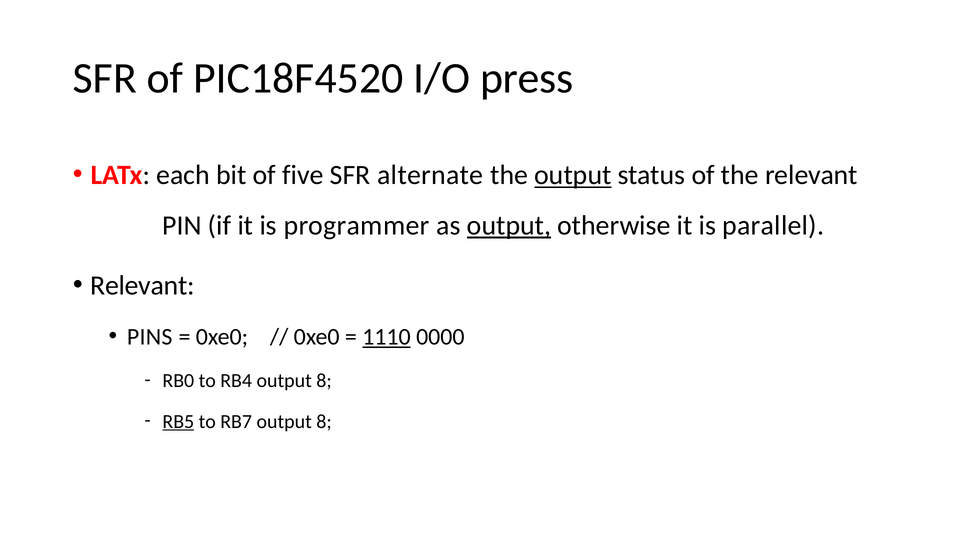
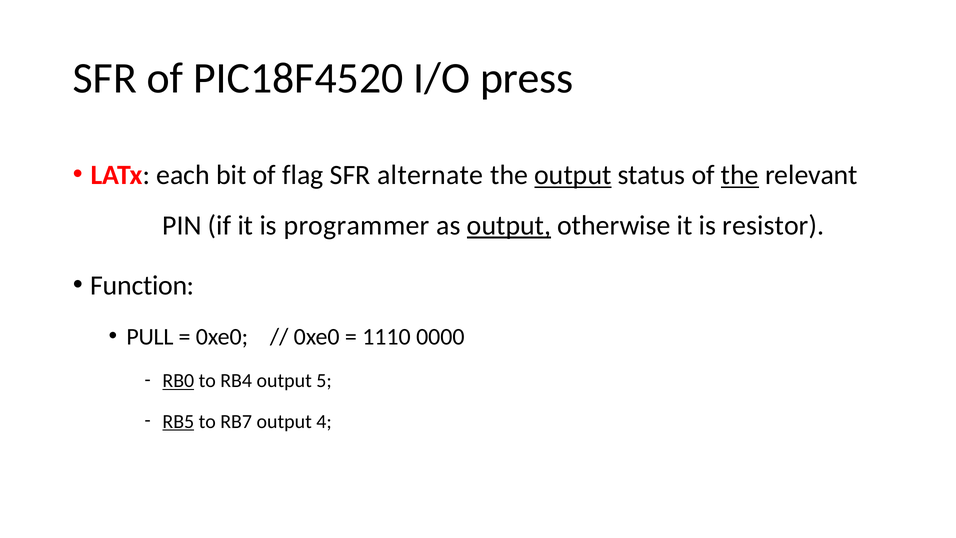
five: five -> flag (303, 175)
the underline: none -> present (740, 175)
parallel: parallel -> resistor (773, 225)
Relevant: Relevant -> Function (142, 285)
PINS: PINS -> PULL (150, 337)
1110 underline: present -> none (386, 337)
RB0 underline: none -> present (178, 381)
RB4 output 8: 8 -> 5 (324, 381)
RB7 output 8: 8 -> 4 (324, 421)
